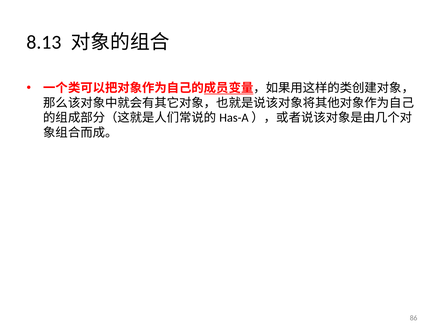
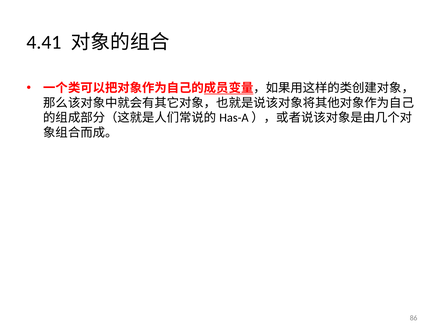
8.13: 8.13 -> 4.41 (44, 42)
